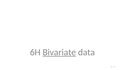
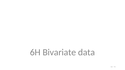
Bivariate underline: present -> none (59, 53)
